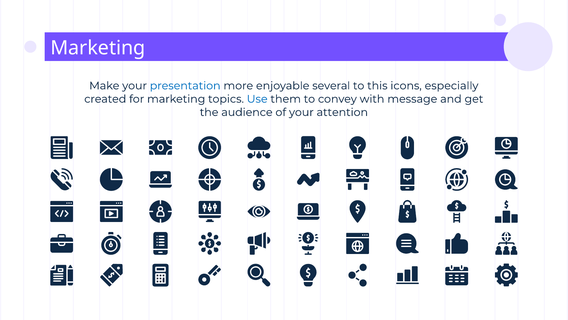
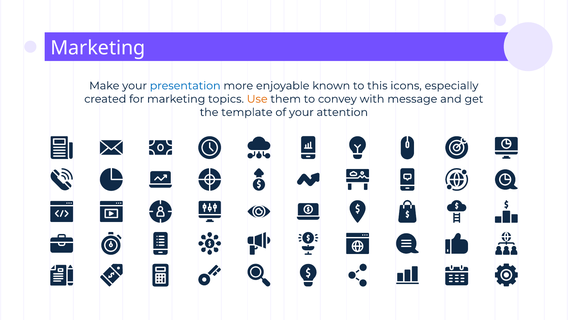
several: several -> known (331, 86)
Use colour: blue -> orange (257, 99)
audience: audience -> template (247, 112)
